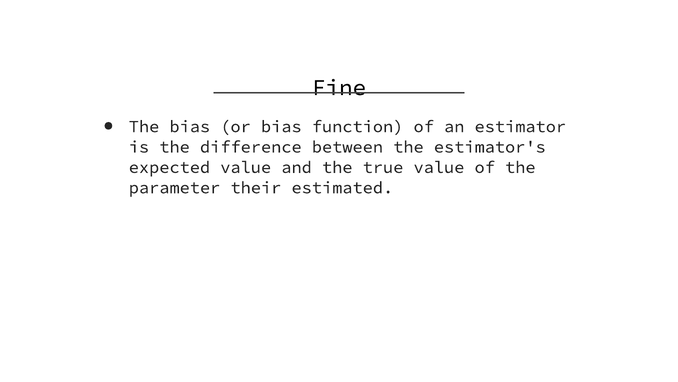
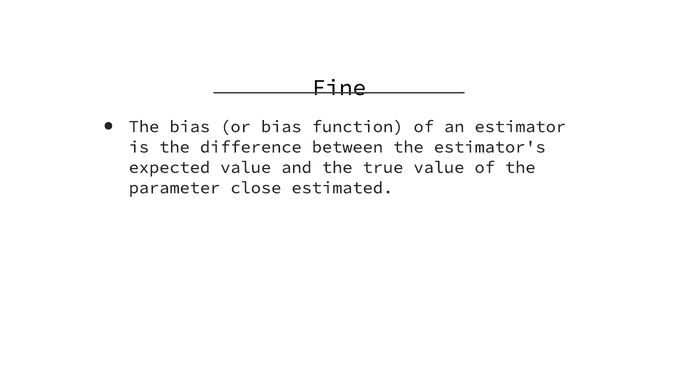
their: their -> close (256, 187)
